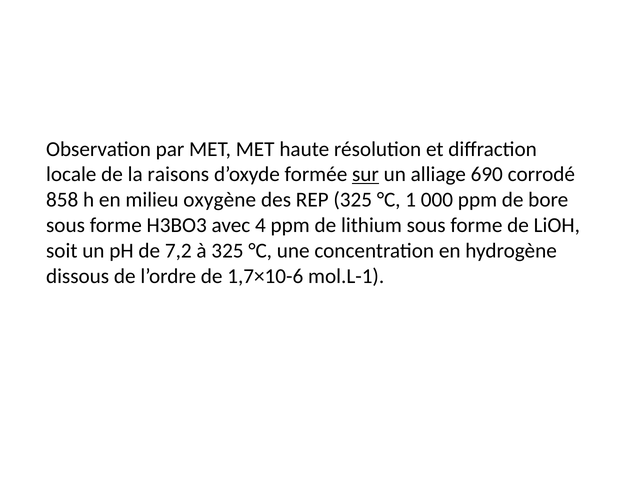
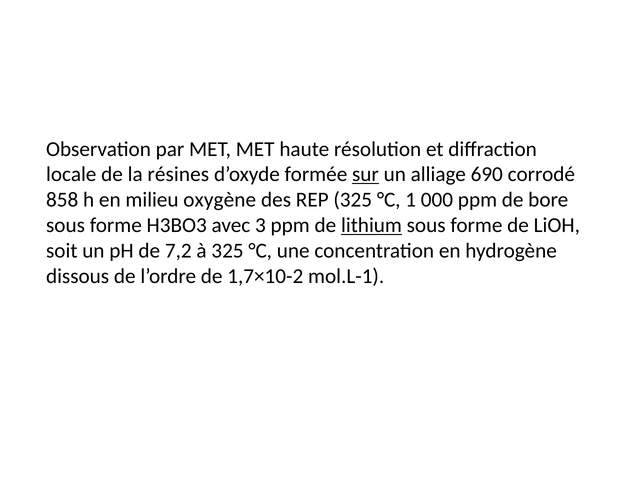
raisons: raisons -> résines (178, 174)
4: 4 -> 3 (260, 225)
lithium underline: none -> present (371, 225)
1,7×10-6: 1,7×10-6 -> 1,7×10-2 (265, 276)
